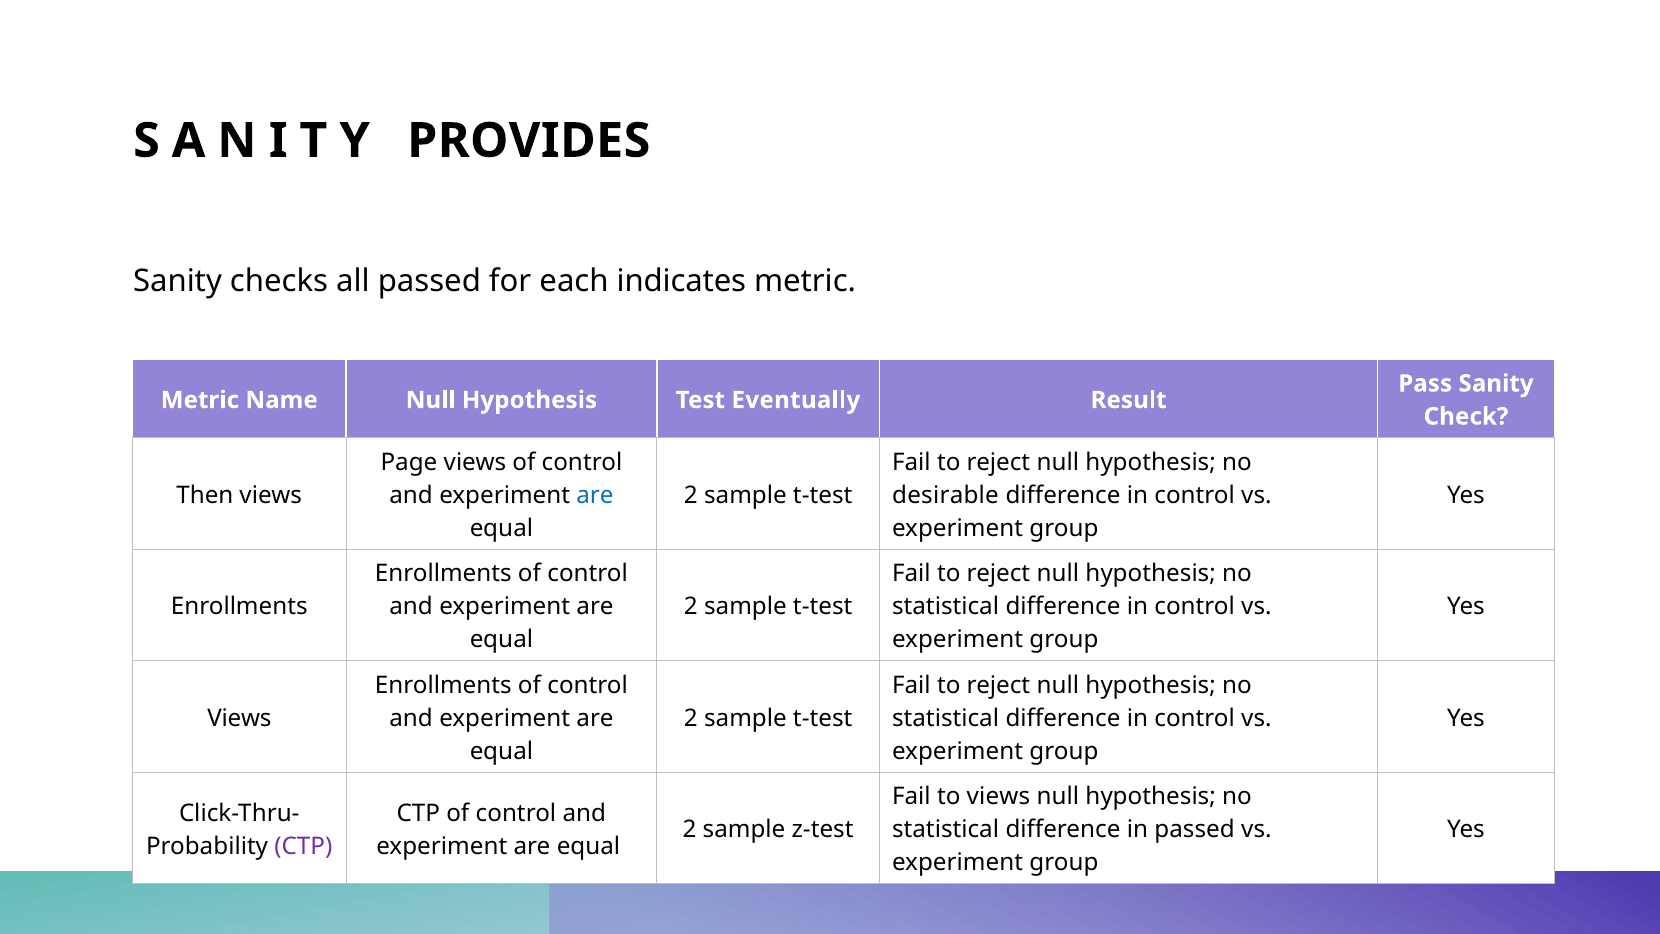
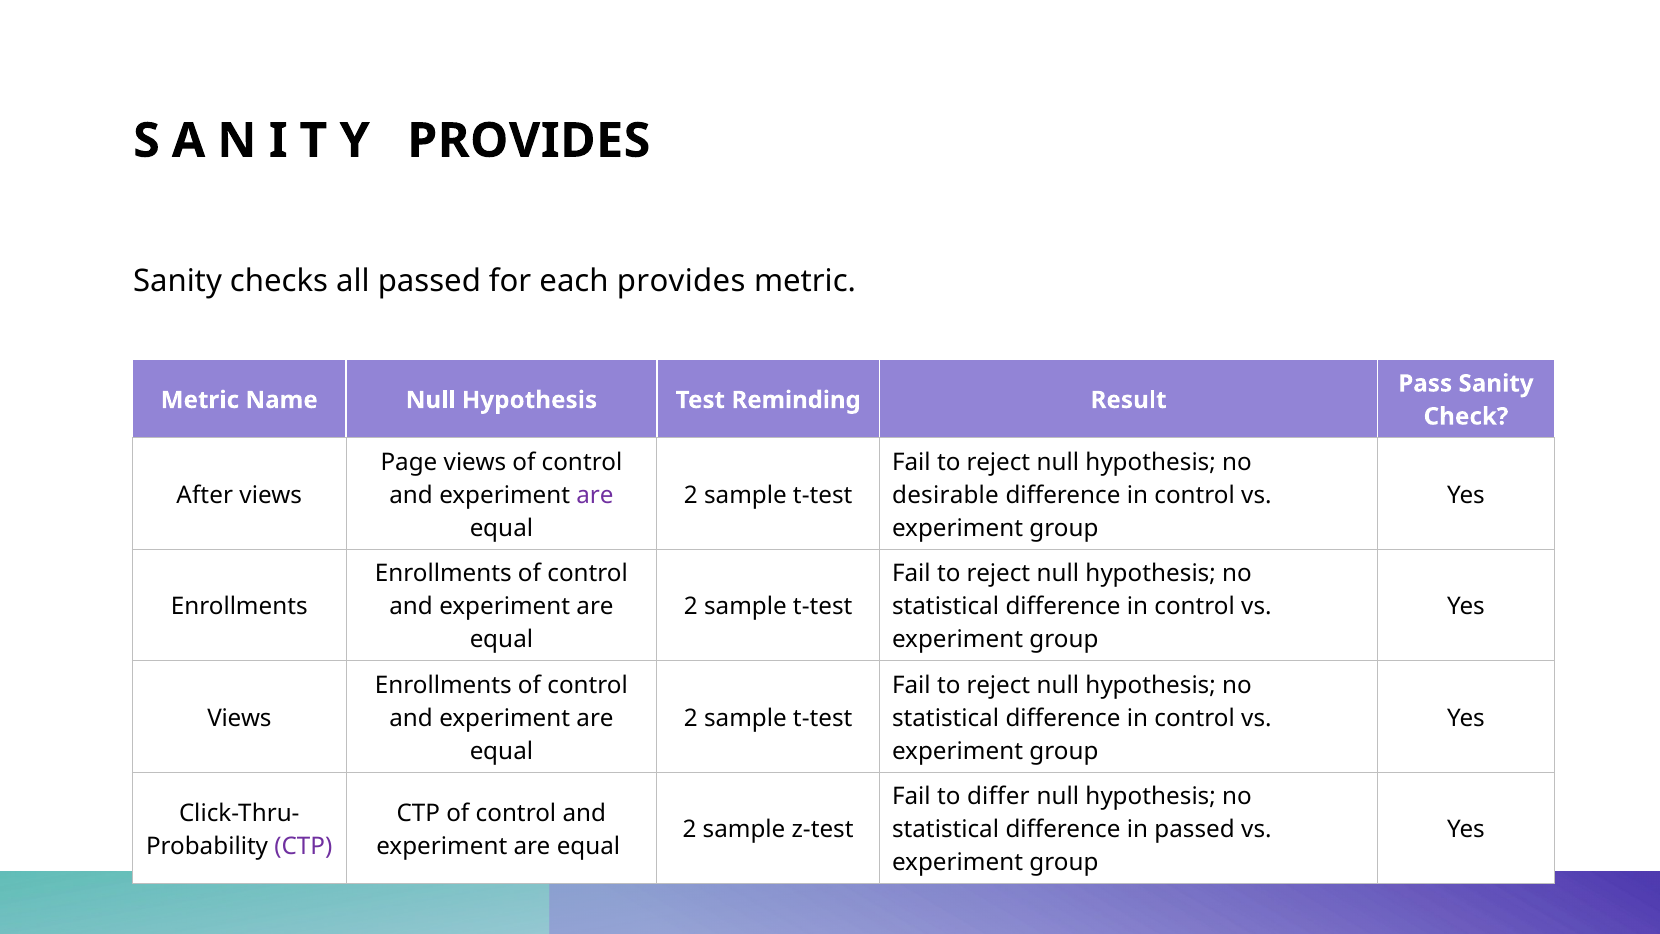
each indicates: indicates -> provides (681, 281)
Eventually: Eventually -> Reminding (796, 400)
Then: Then -> After (205, 495)
are colour: blue -> purple (595, 495)
to views: views -> differ (998, 796)
